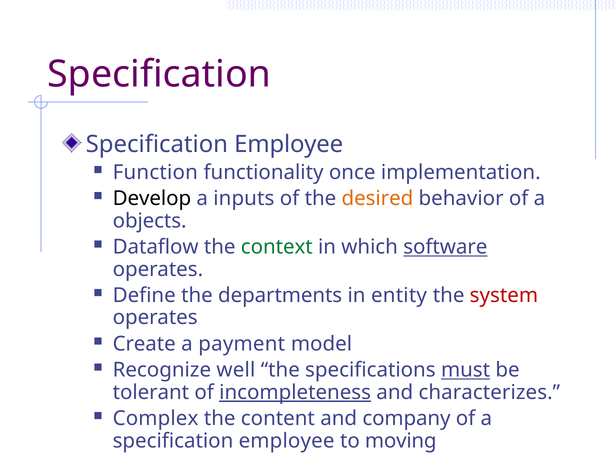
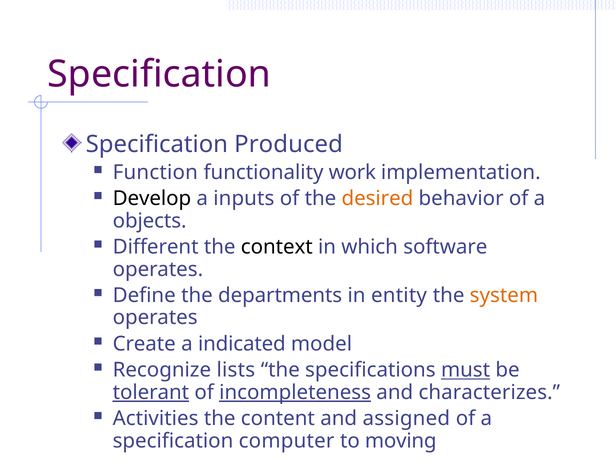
Employee: Employee -> Produced (289, 144)
once: once -> work (352, 172)
Dataflow: Dataflow -> Different (156, 247)
context colour: green -> black (277, 247)
software underline: present -> none (445, 247)
system colour: red -> orange (504, 295)
payment: payment -> indicated (242, 344)
well: well -> lists (236, 370)
tolerant underline: none -> present (151, 392)
Complex: Complex -> Activities (156, 419)
company: company -> assigned (406, 419)
employee: employee -> computer (287, 441)
